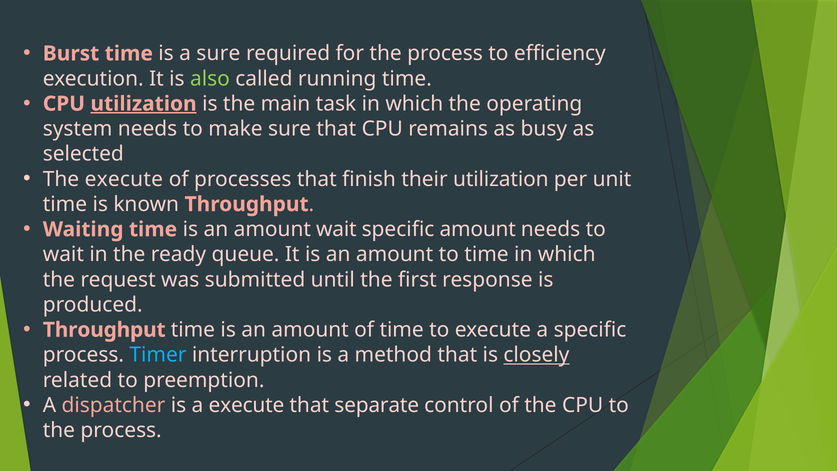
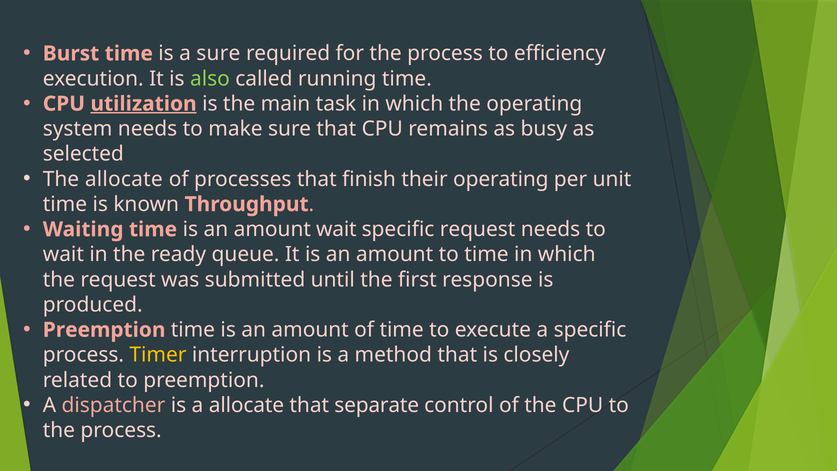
The execute: execute -> allocate (124, 179)
their utilization: utilization -> operating (501, 179)
specific amount: amount -> request (478, 229)
Throughput: Throughput -> Preemption (104, 330)
Timer colour: light blue -> yellow (158, 355)
closely underline: present -> none (536, 355)
a execute: execute -> allocate (246, 405)
